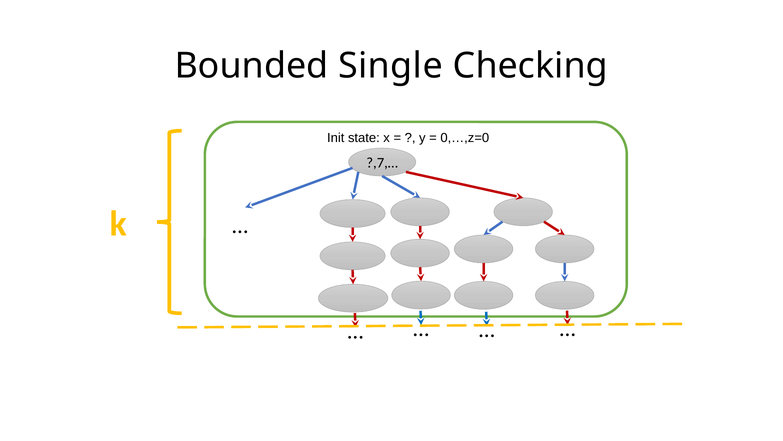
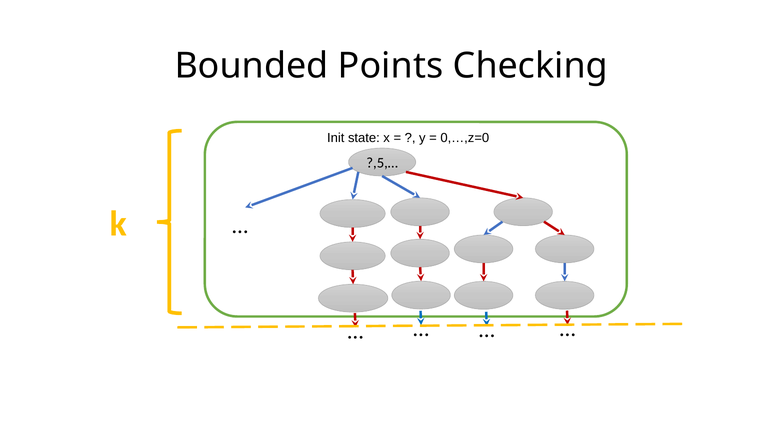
Single: Single -> Points (391, 66)
?,7,…: ?,7,… -> ?,5,… (382, 163)
